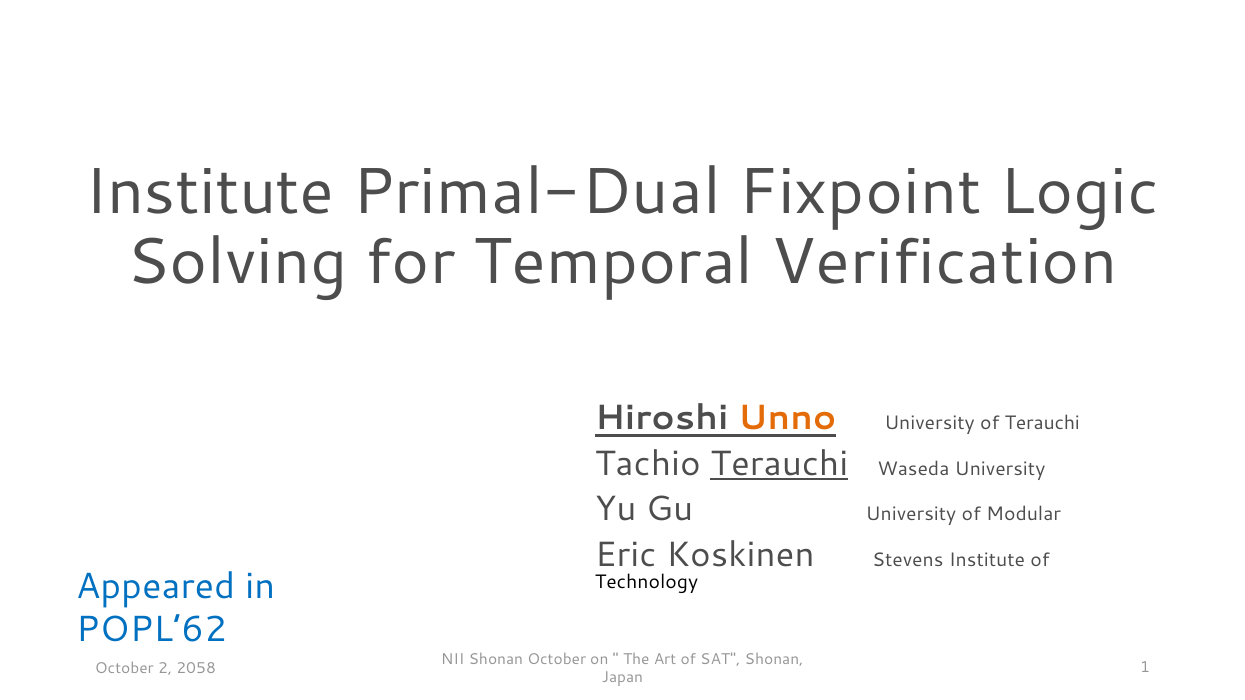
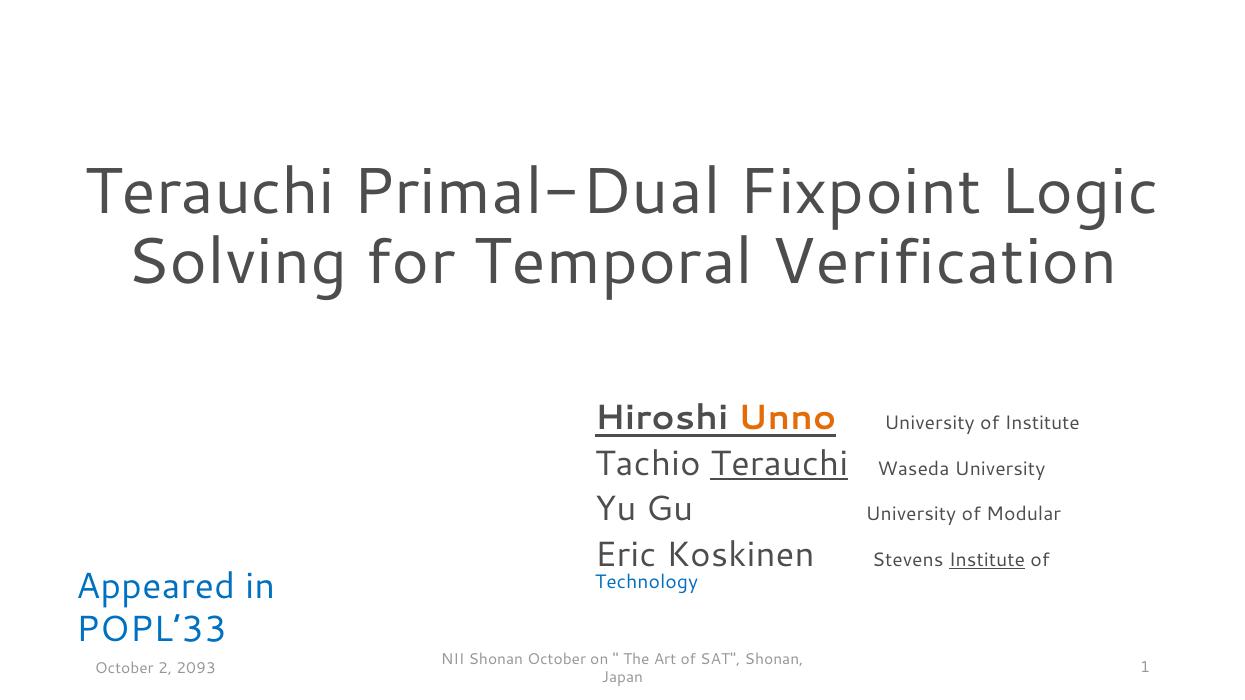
Institute: Institute -> Terauchi (210, 192)
of Terauchi: Terauchi -> Institute (1042, 423)
Institute underline: none -> present (987, 560)
Technology colour: black -> blue (646, 582)
POPL’62: POPL’62 -> POPL’33 (152, 630)
2058: 2058 -> 2093 (196, 669)
